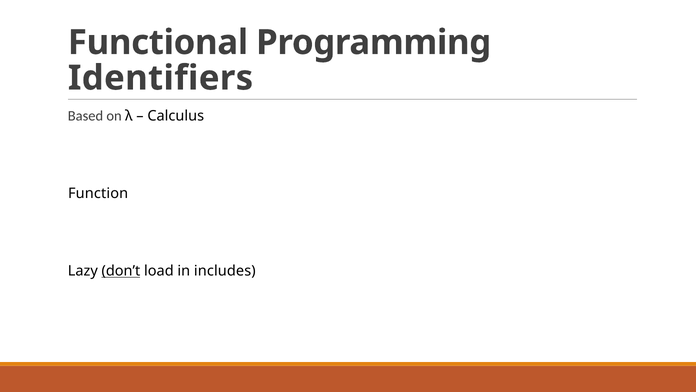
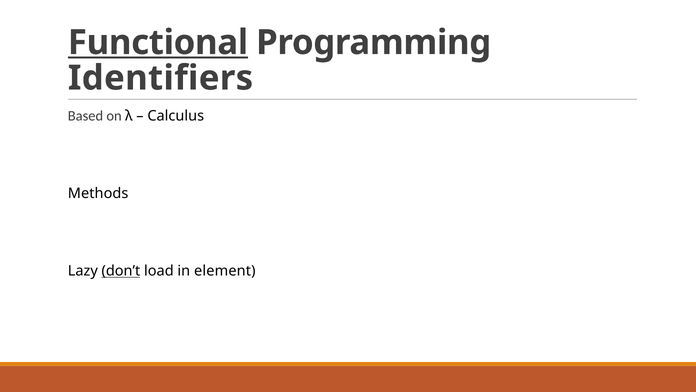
Functional underline: none -> present (158, 42)
Function: Function -> Methods (98, 193)
includes: includes -> element (225, 271)
